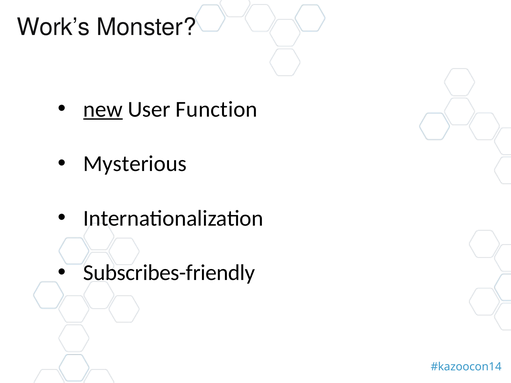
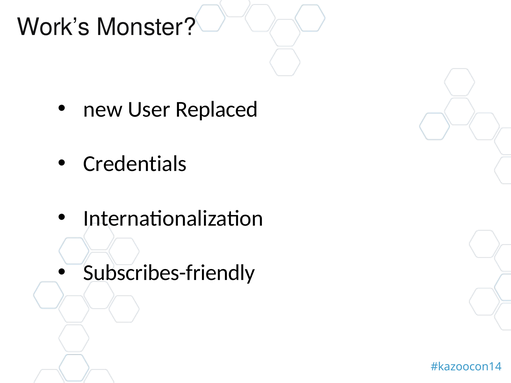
new underline: present -> none (103, 109)
Function: Function -> Replaced (217, 109)
Mysterious: Mysterious -> Credentials (135, 164)
